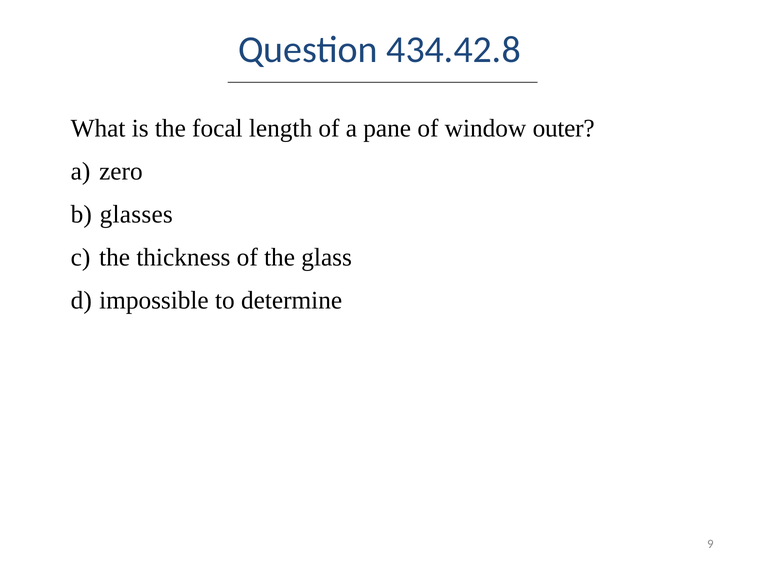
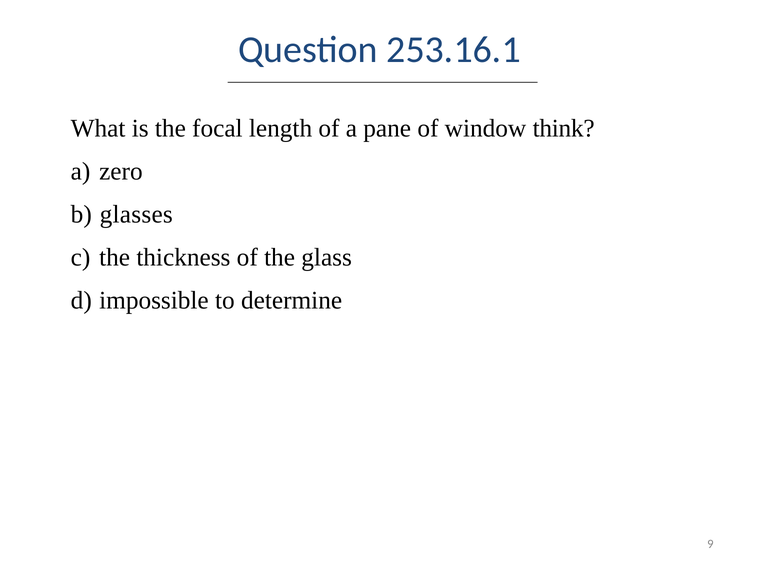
434.42.8: 434.42.8 -> 253.16.1 (454, 49)
outer: outer -> think (564, 128)
